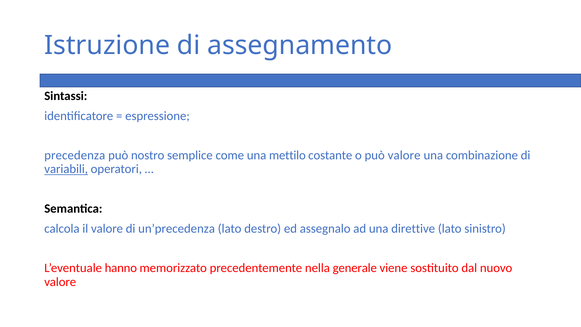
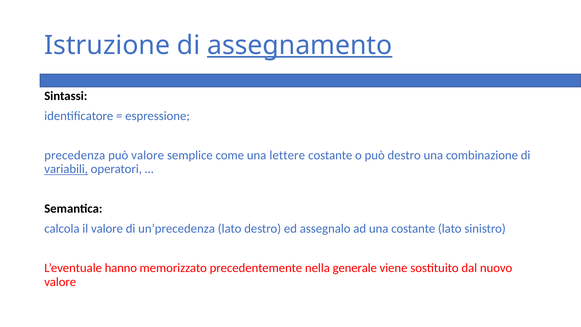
assegnamento underline: none -> present (300, 45)
può nostro: nostro -> valore (148, 155)
mettilo: mettilo -> lettere (287, 155)
può valore: valore -> destro (404, 155)
una direttive: direttive -> costante (413, 228)
